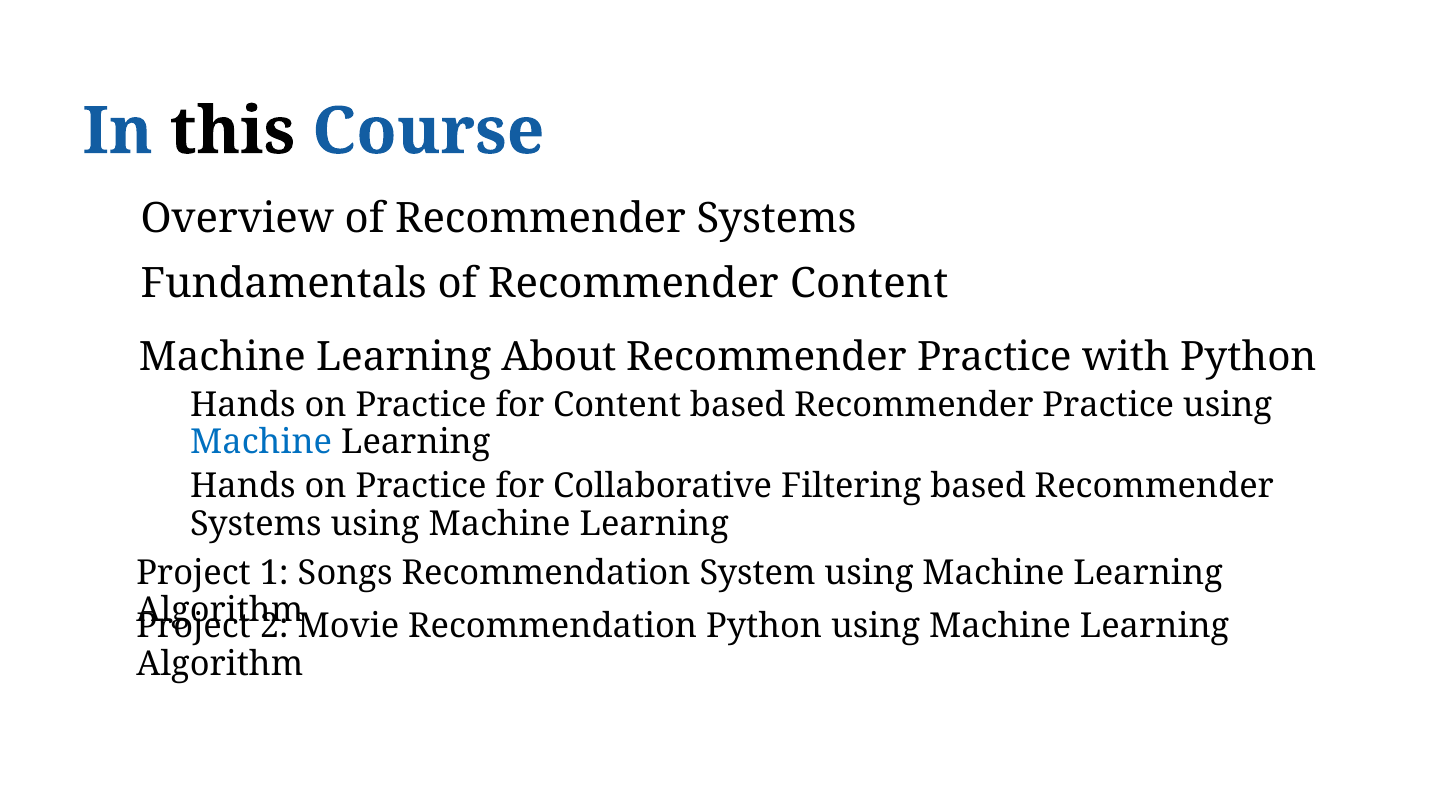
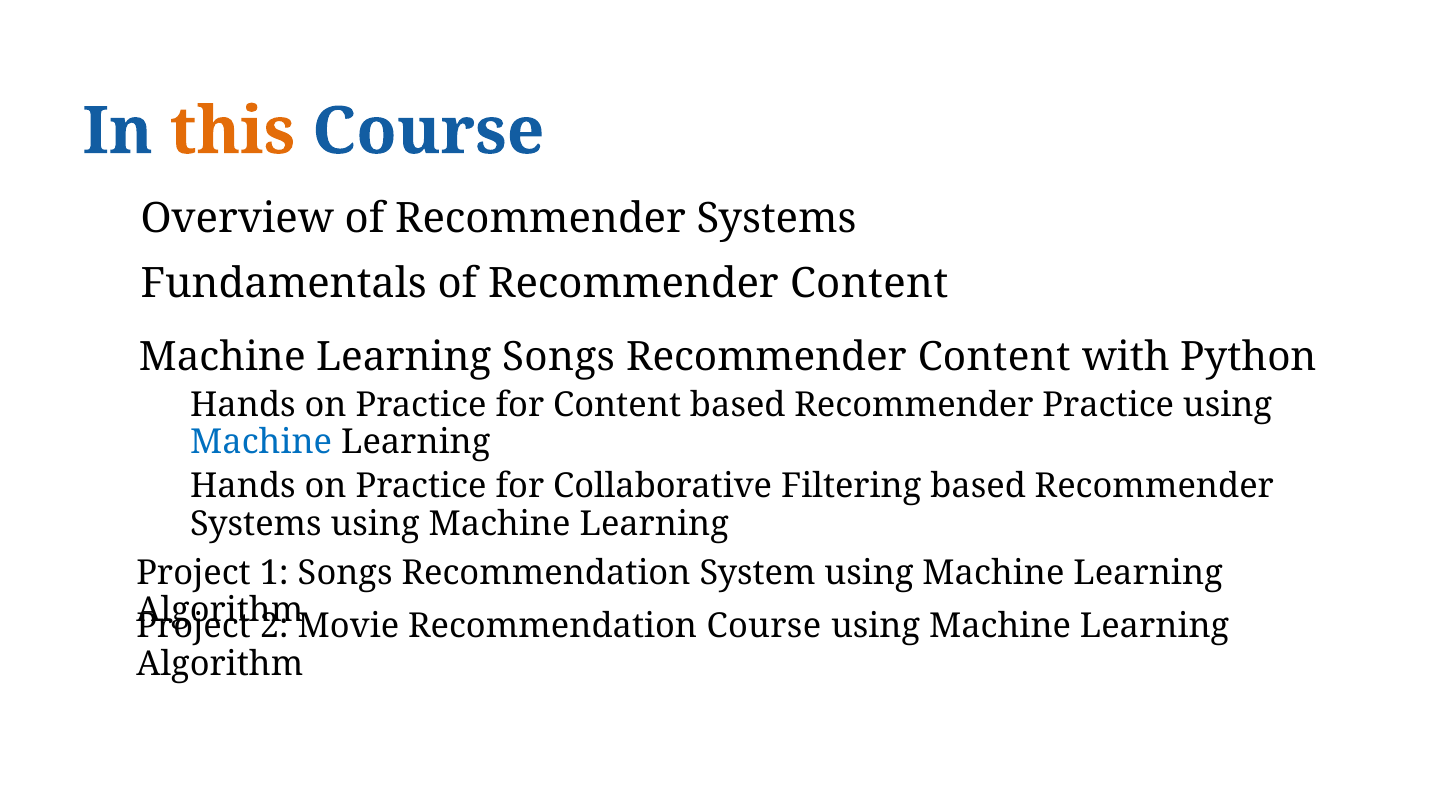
this colour: black -> orange (233, 131)
Learning About: About -> Songs (559, 357)
Practice: Practice -> Content (994, 357)
Recommendation Python: Python -> Course (764, 626)
